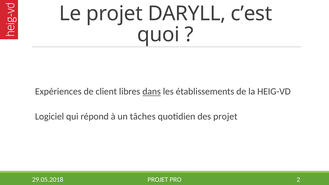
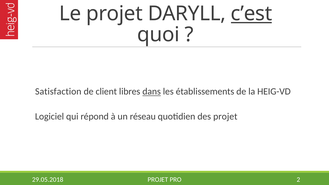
c’est underline: none -> present (251, 14)
Expériences: Expériences -> Satisfaction (58, 92)
tâches: tâches -> réseau (143, 116)
